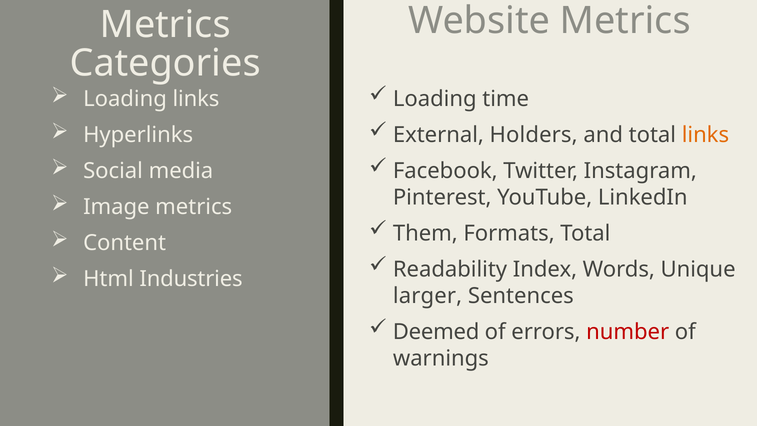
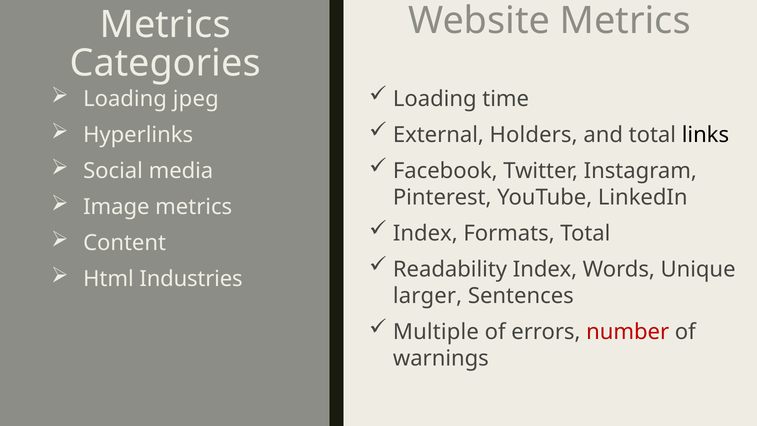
Loading links: links -> jpeg (196, 99)
links colour: orange -> black (705, 135)
Them: Them -> Index (425, 233)
Deemed: Deemed -> Multiple (436, 332)
